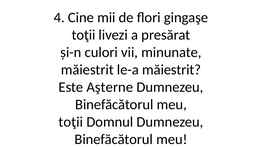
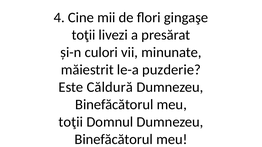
le-a măiestrit: măiestrit -> puzderie (172, 70)
Aşterne: Aşterne -> Căldură (110, 87)
